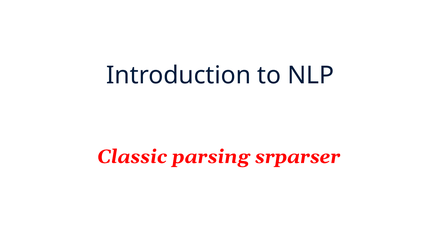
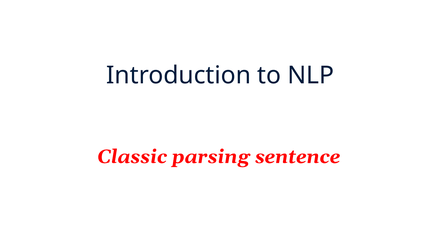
srparser: srparser -> sentence (298, 157)
